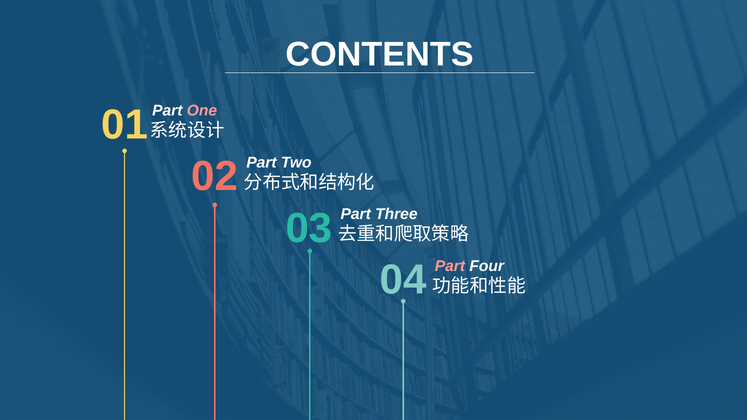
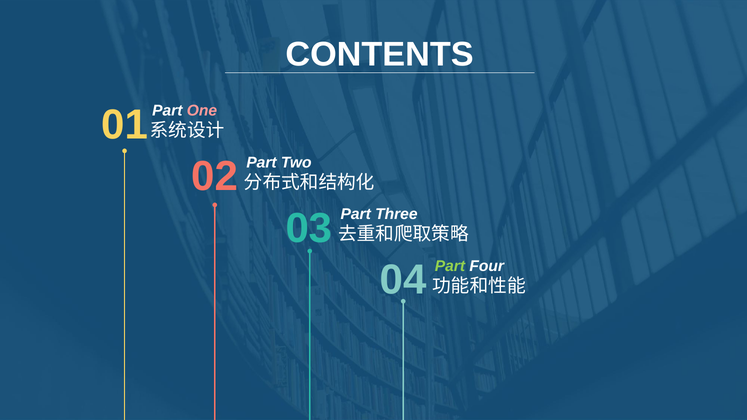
Part colour: pink -> light green (450, 266)
